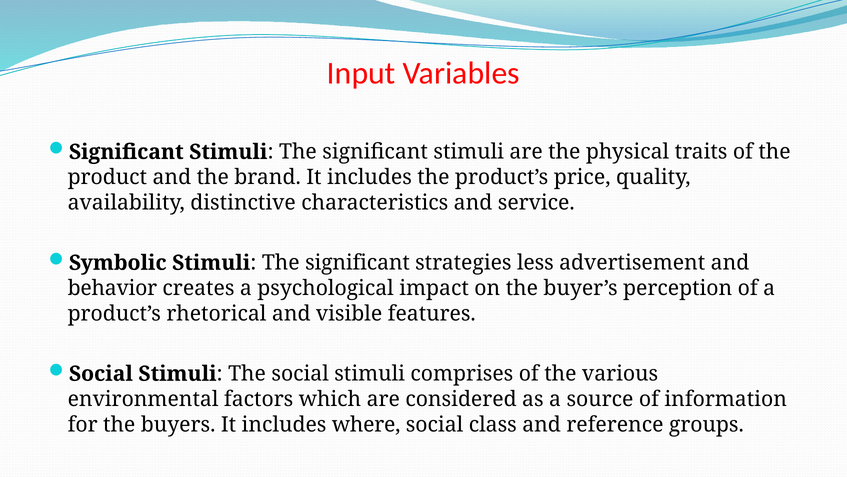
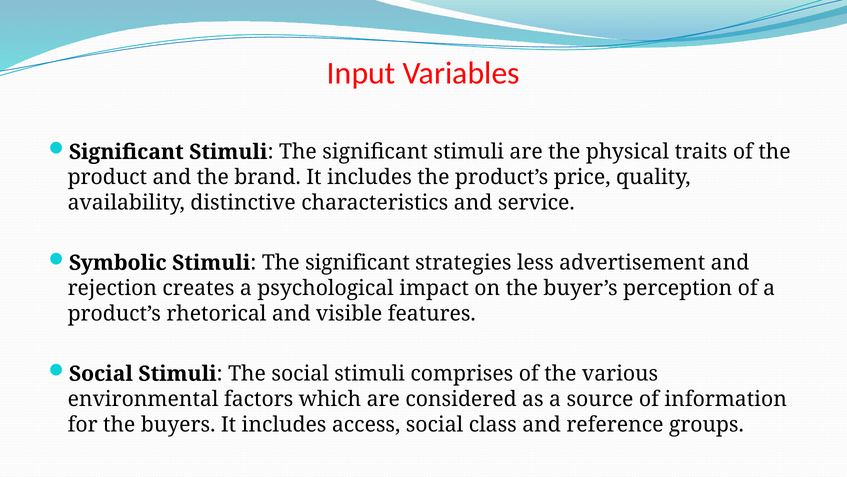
behavior: behavior -> rejection (112, 288)
where: where -> access (366, 424)
